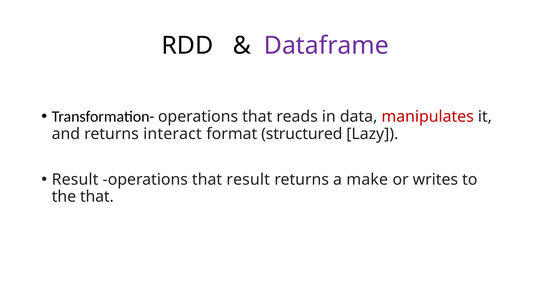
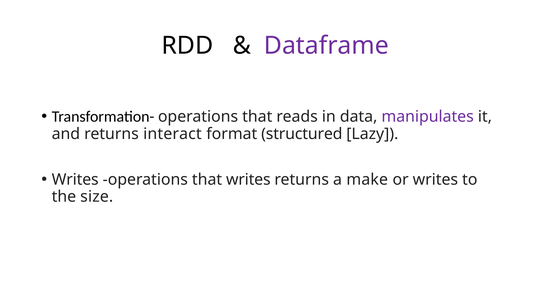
manipulates colour: red -> purple (428, 117)
Result: Result -> Writes (75, 179)
that result: result -> writes (248, 179)
the that: that -> size (97, 197)
